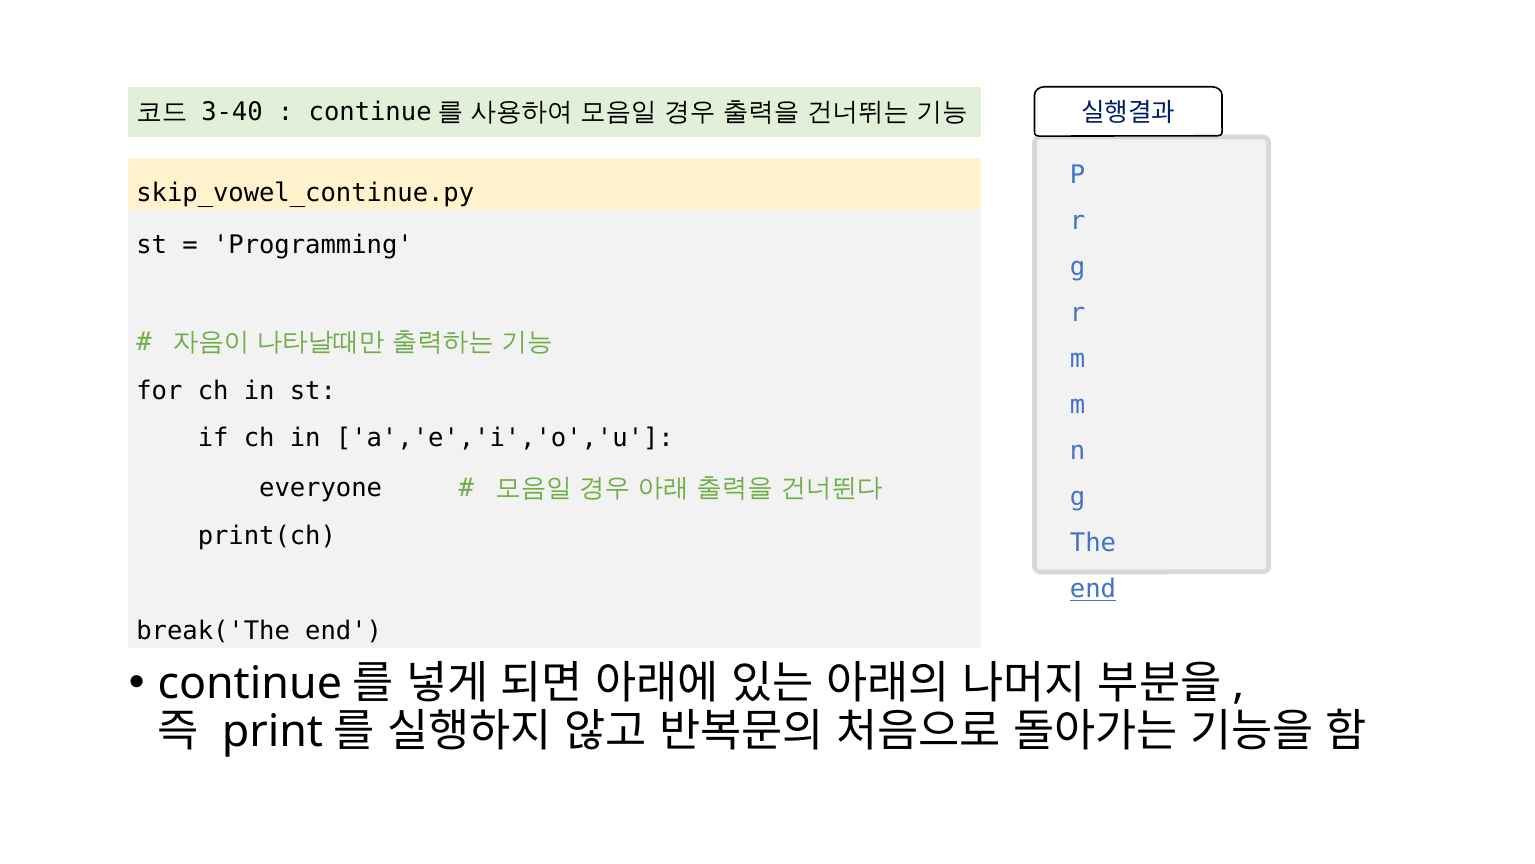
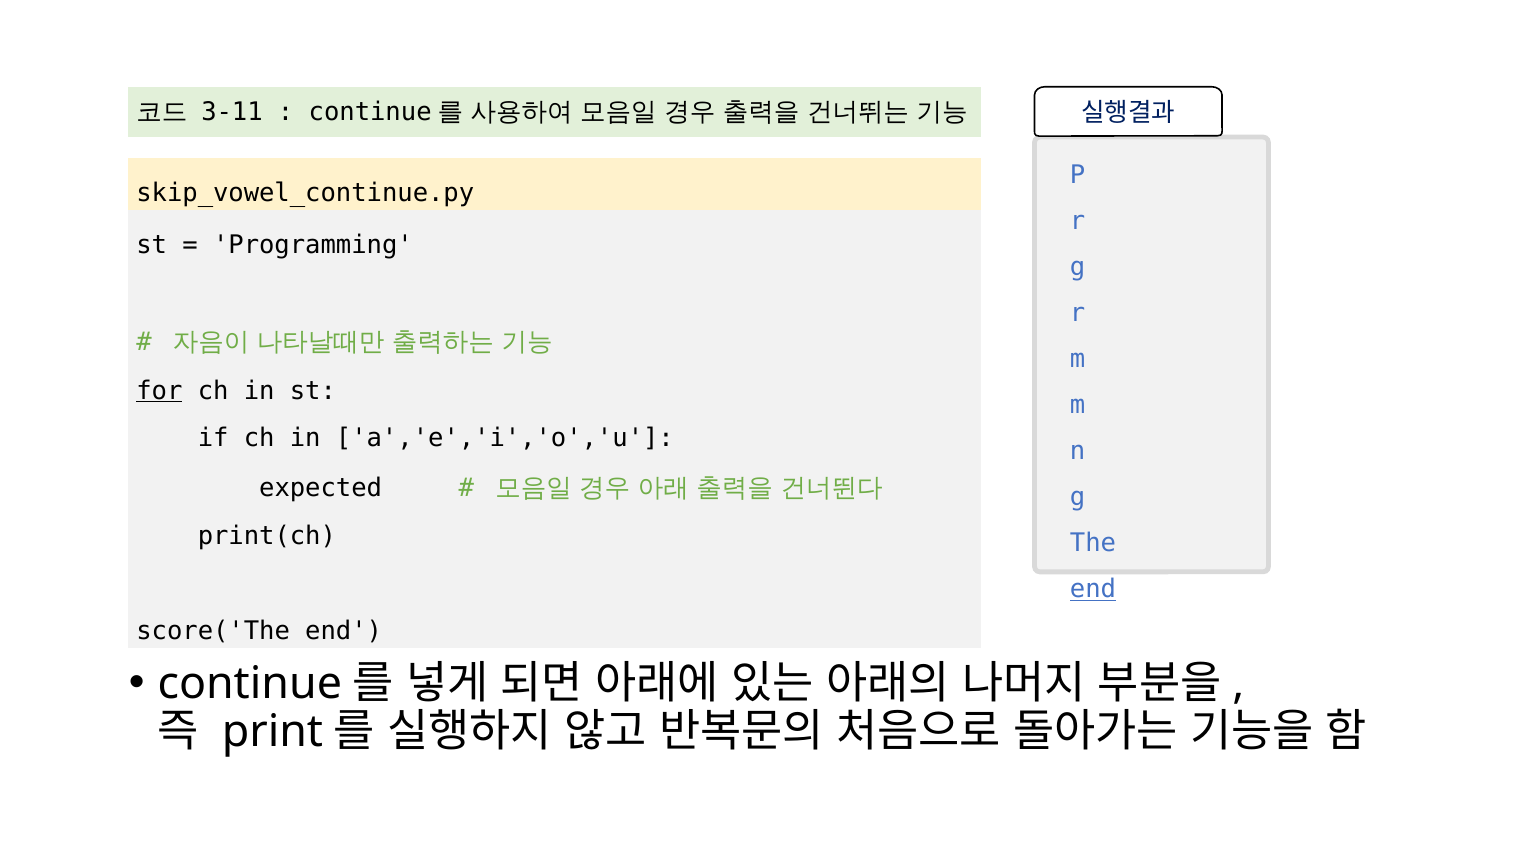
3-40: 3-40 -> 3-11 (232, 112)
for underline: none -> present (159, 390)
everyone: everyone -> expected (321, 487)
break('The: break('The -> score('The (213, 631)
